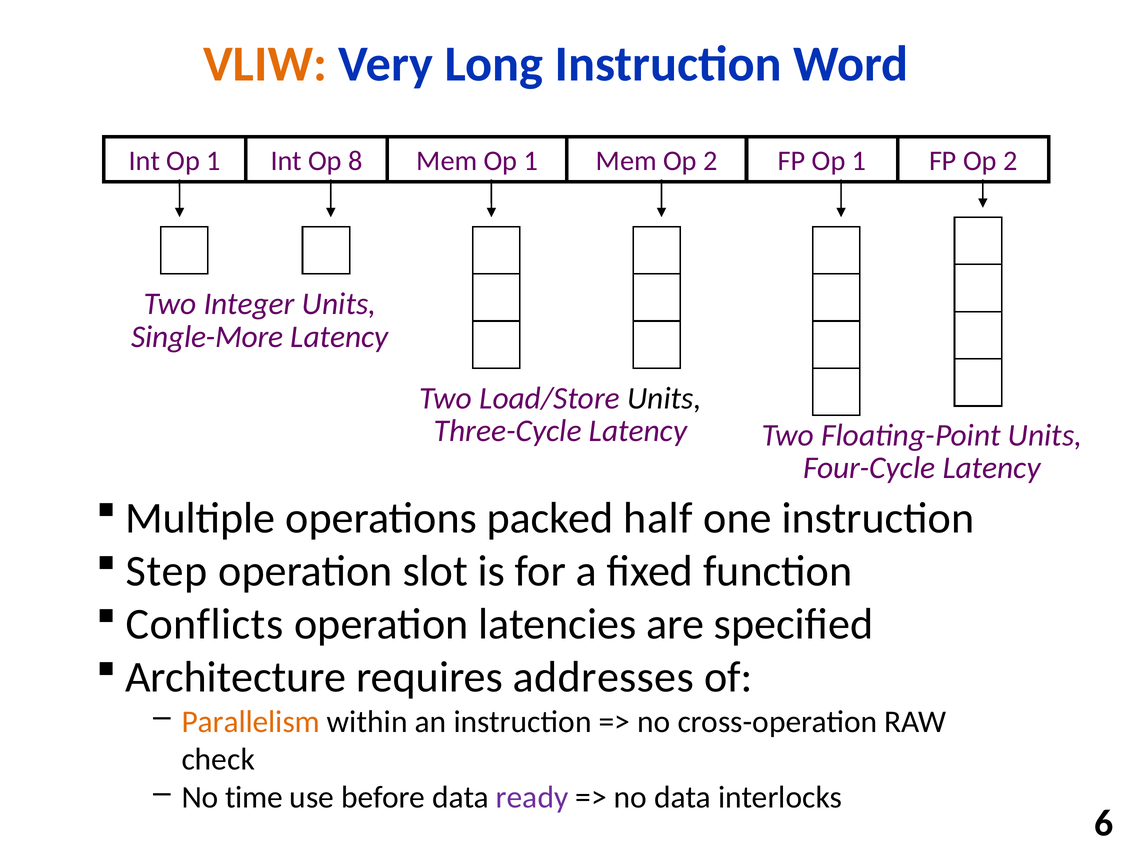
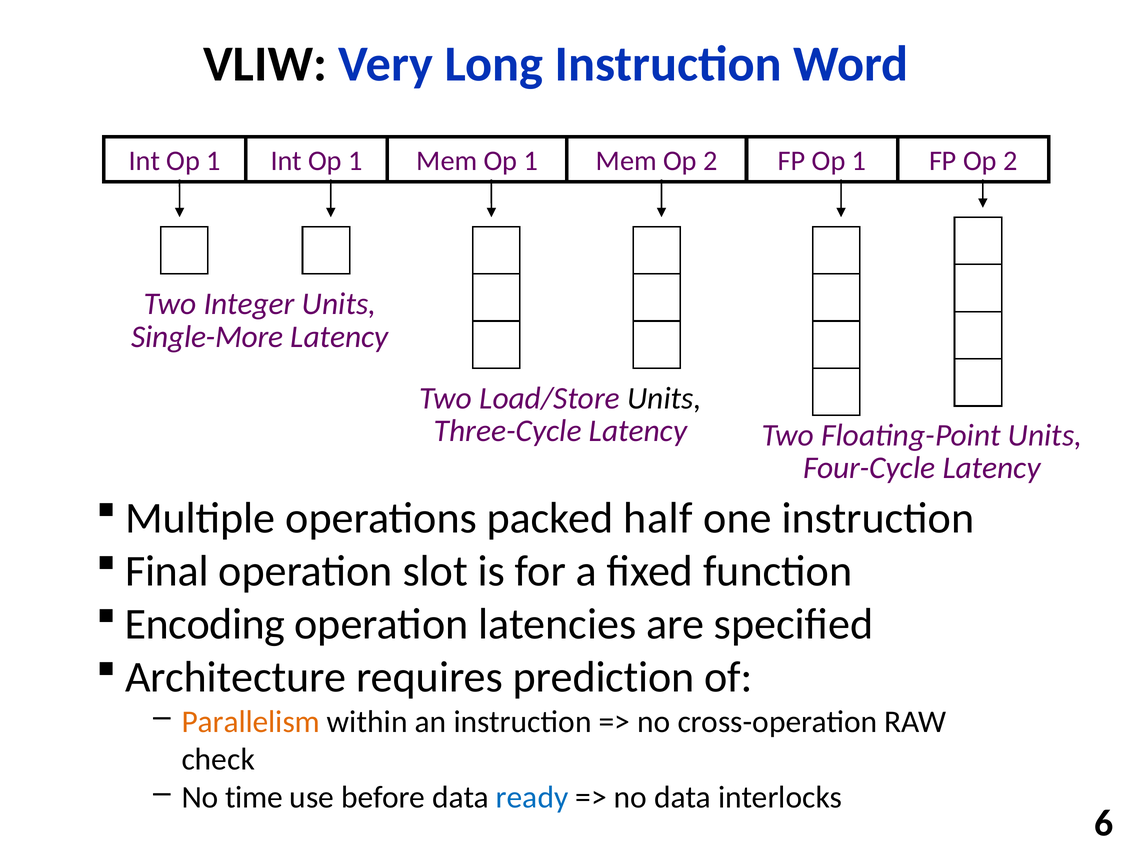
VLIW colour: orange -> black (265, 64)
8: 8 -> 1 (355, 161)
Step: Step -> Final (167, 572)
Conflicts: Conflicts -> Encoding (205, 625)
addresses: addresses -> prediction (604, 678)
ready colour: purple -> blue (532, 798)
